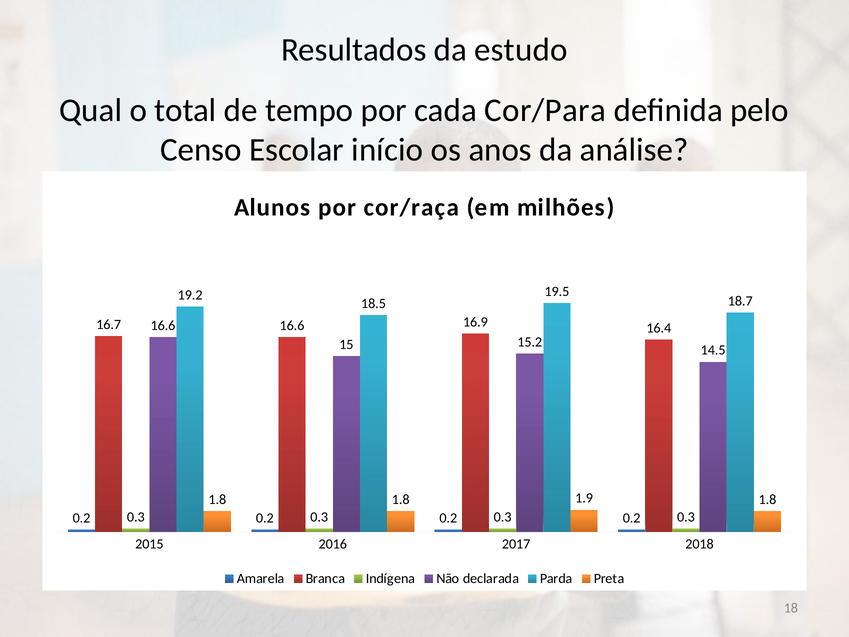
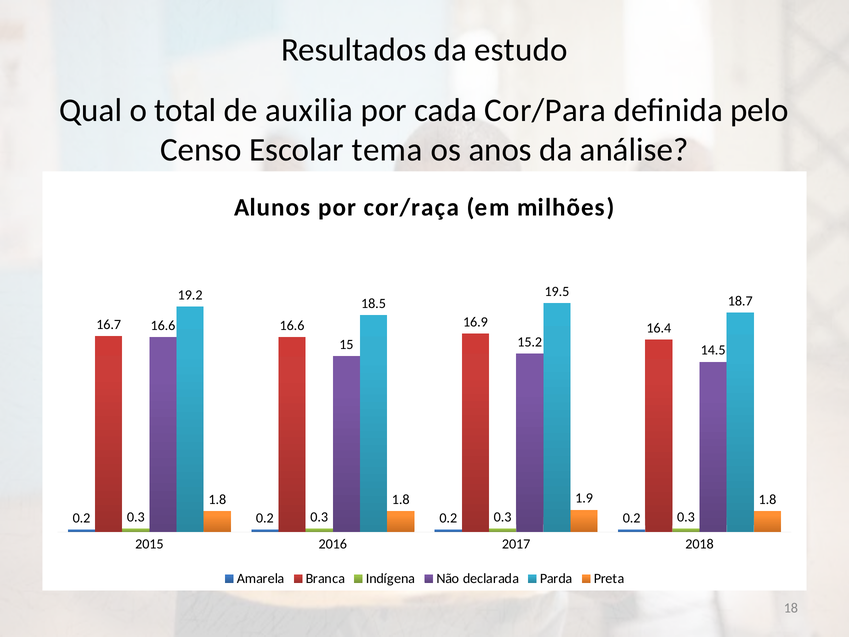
tempo: tempo -> auxilia (309, 110)
início: início -> tema (387, 150)
